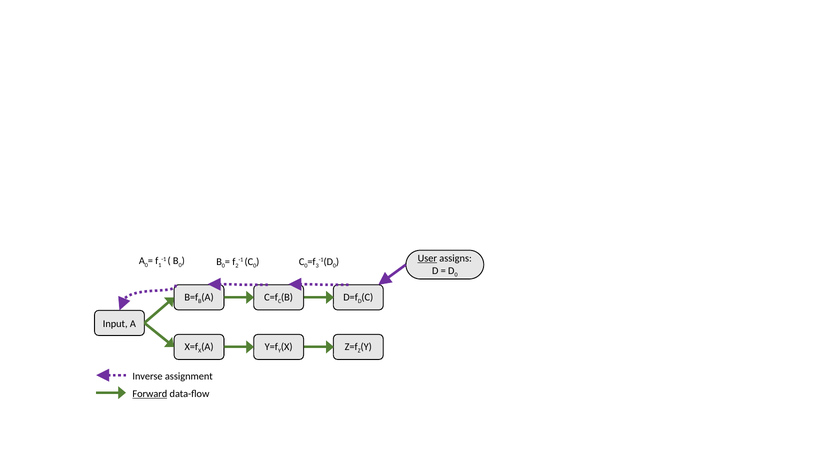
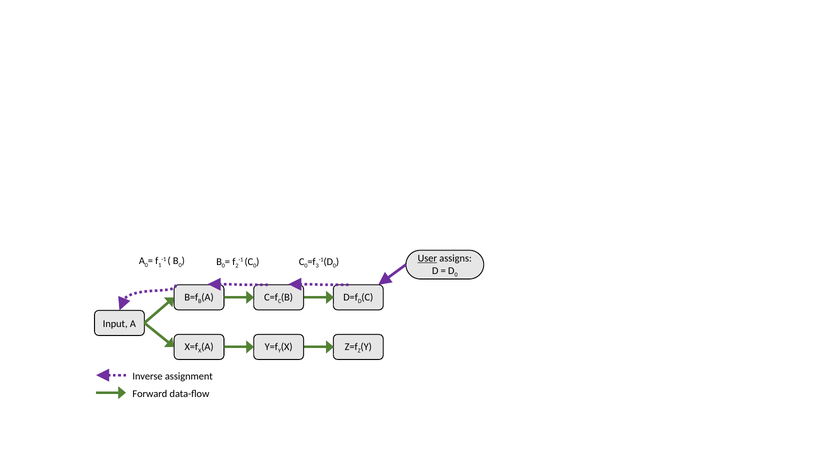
Forward underline: present -> none (150, 394)
